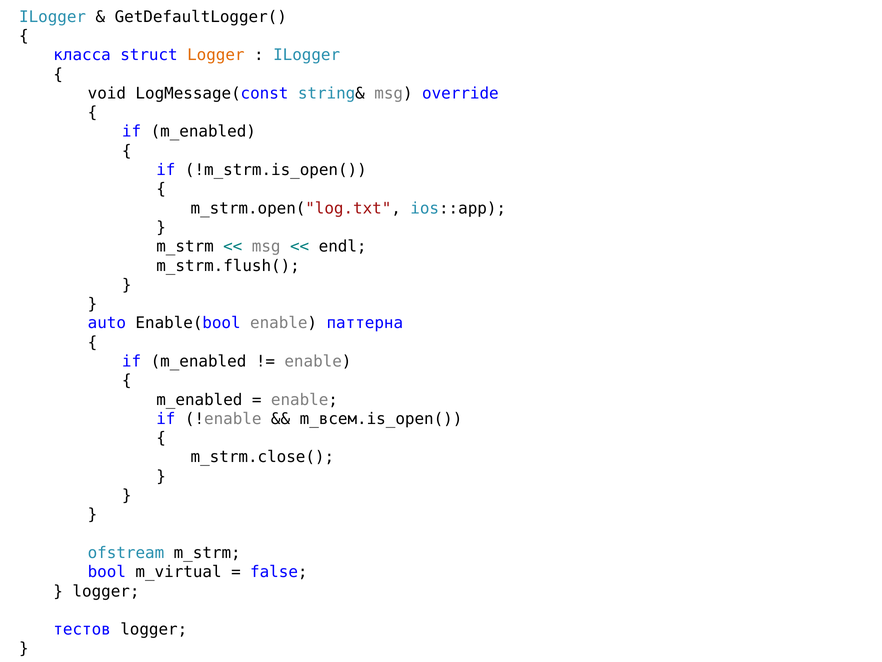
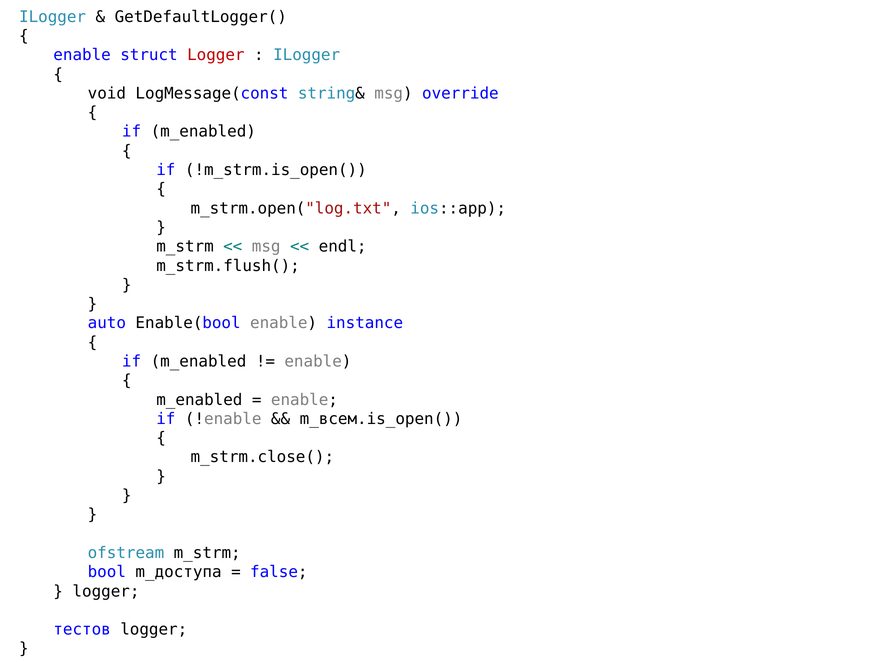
класса: класса -> enable (82, 55)
Logger colour: orange -> red (216, 55)
паттерна: паттерна -> instance (365, 323)
m_virtual: m_virtual -> m_доступа (179, 572)
